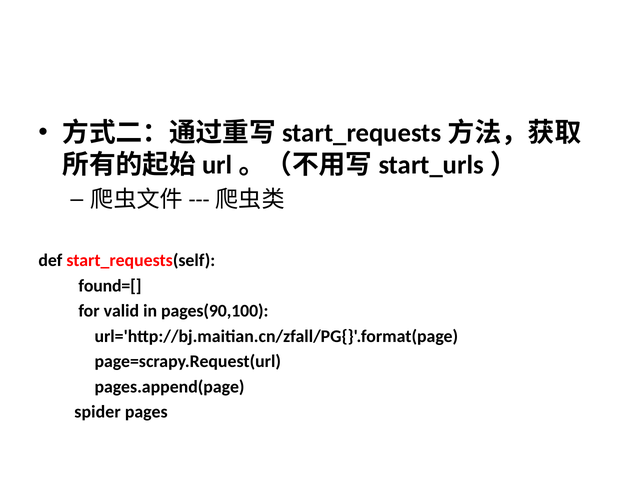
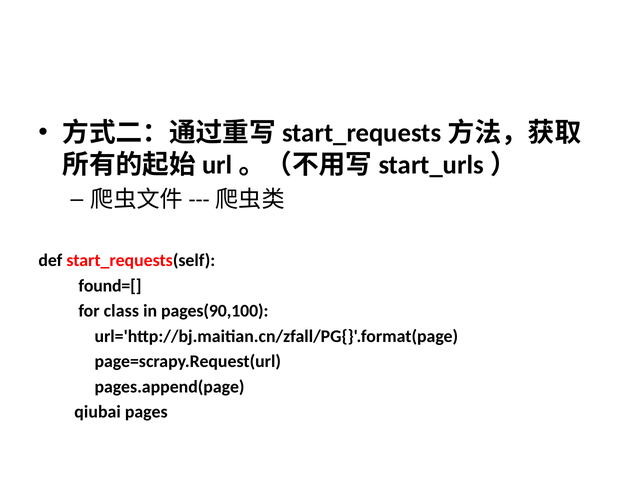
valid: valid -> class (121, 311)
spider: spider -> qiubai (98, 412)
